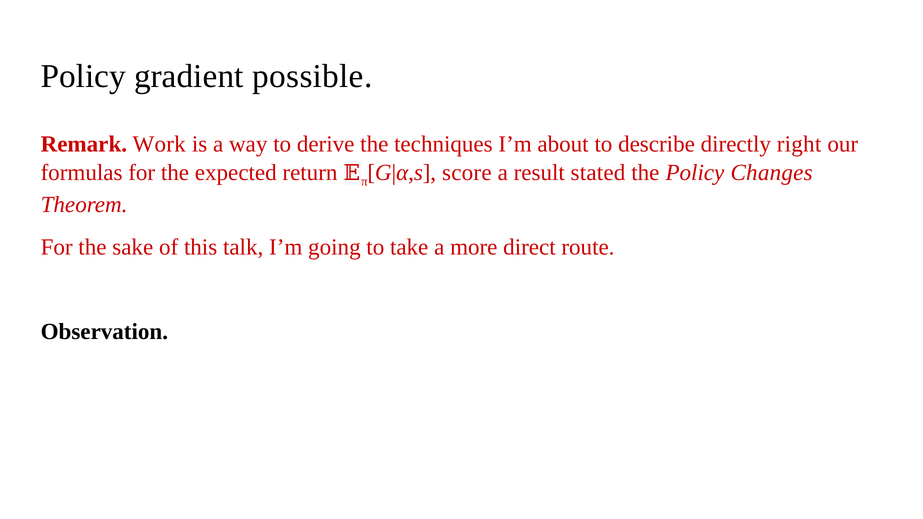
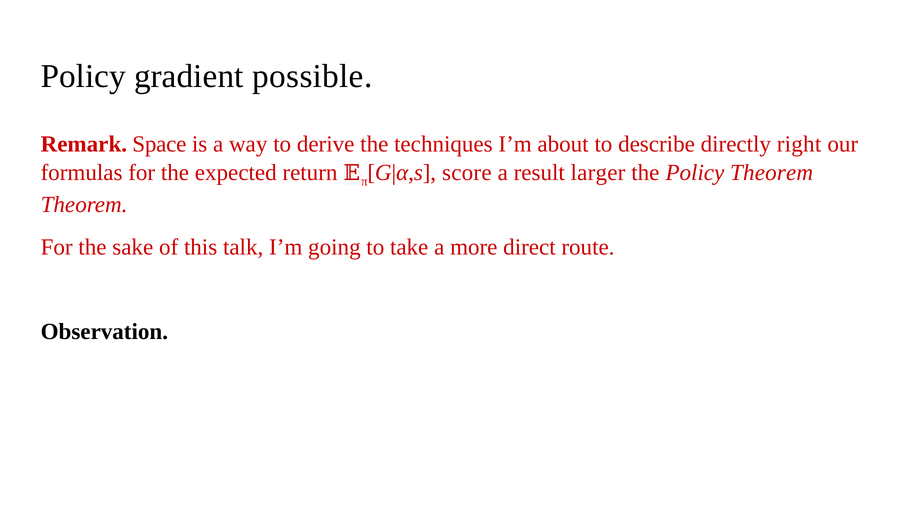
Work: Work -> Space (159, 144)
stated: stated -> larger (598, 173)
Policy Changes: Changes -> Theorem (772, 173)
